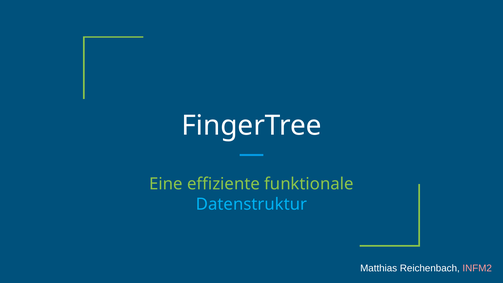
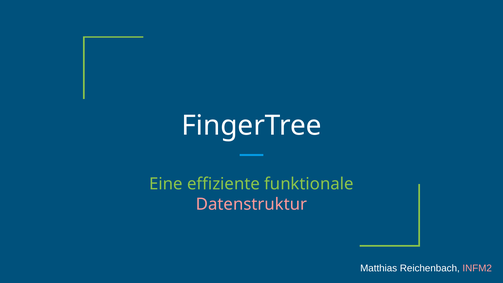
Datenstruktur colour: light blue -> pink (251, 204)
